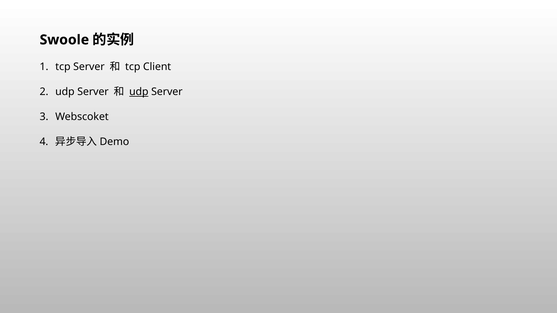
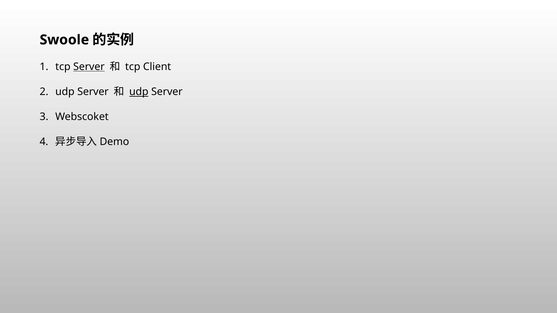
Server underline: none -> present (89, 67)
